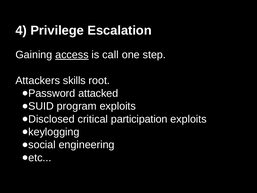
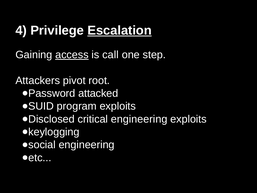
Escalation underline: none -> present (120, 30)
skills: skills -> pivot (74, 80)
critical participation: participation -> engineering (139, 119)
